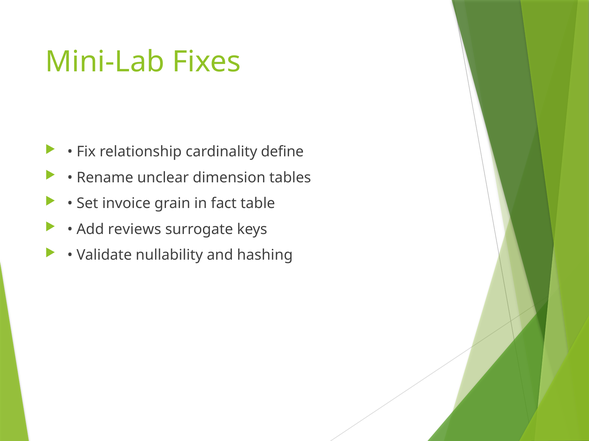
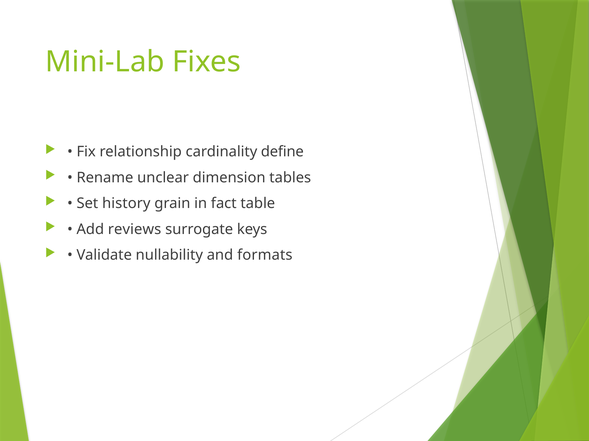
invoice: invoice -> history (126, 204)
hashing: hashing -> formats (265, 255)
